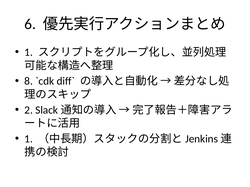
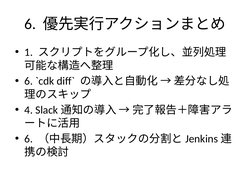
8: 8 -> 6 (29, 81)
2: 2 -> 4 (29, 110)
1: 1 -> 6 (29, 139)
